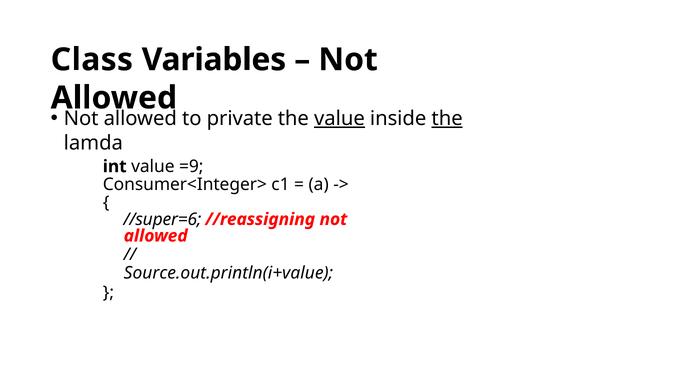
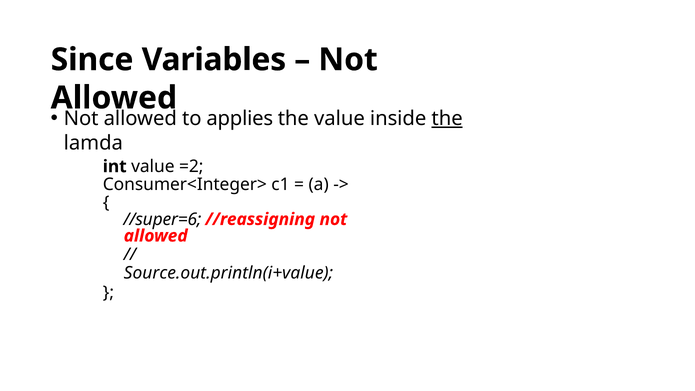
Class: Class -> Since (92, 60)
private: private -> applies (240, 119)
value underline: present -> none (339, 119)
=9: =9 -> =2 (191, 166)
